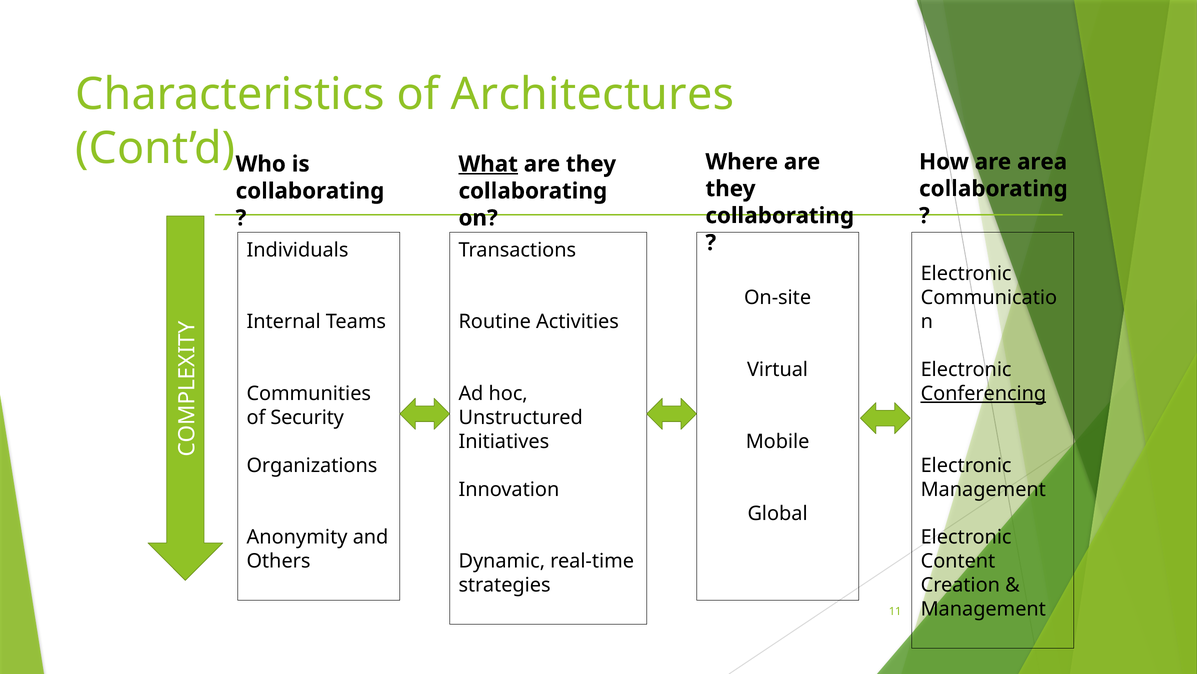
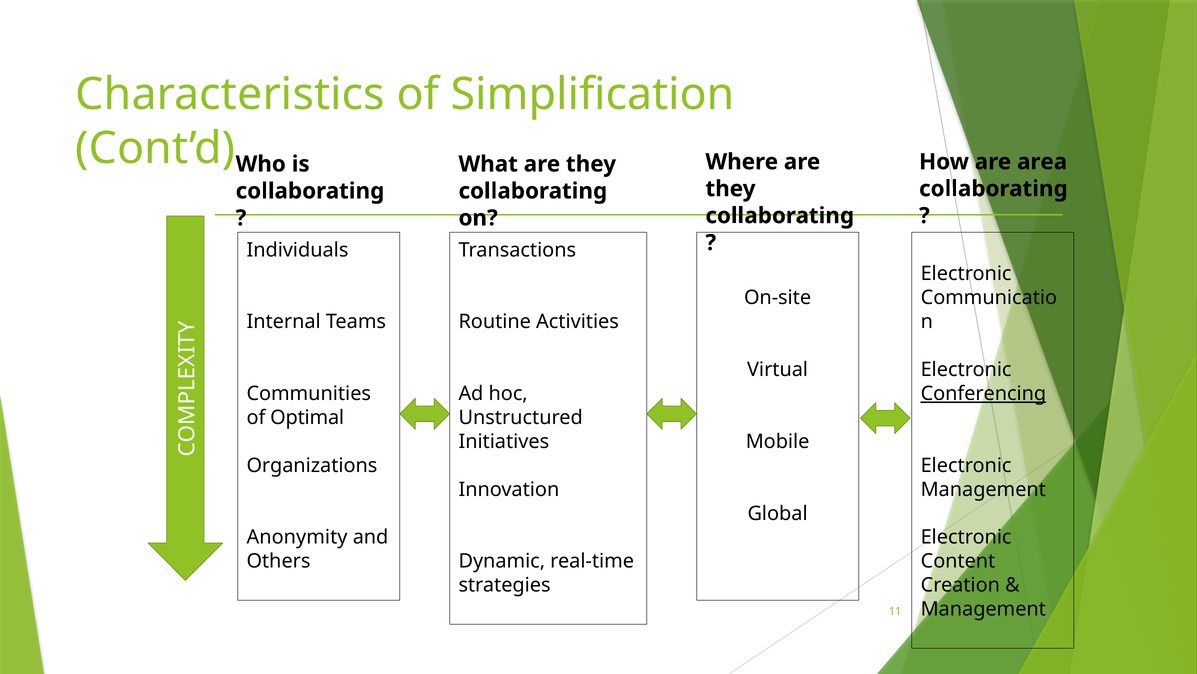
Architectures: Architectures -> Simplification (593, 94)
What underline: present -> none (488, 164)
Security: Security -> Optimal (307, 417)
